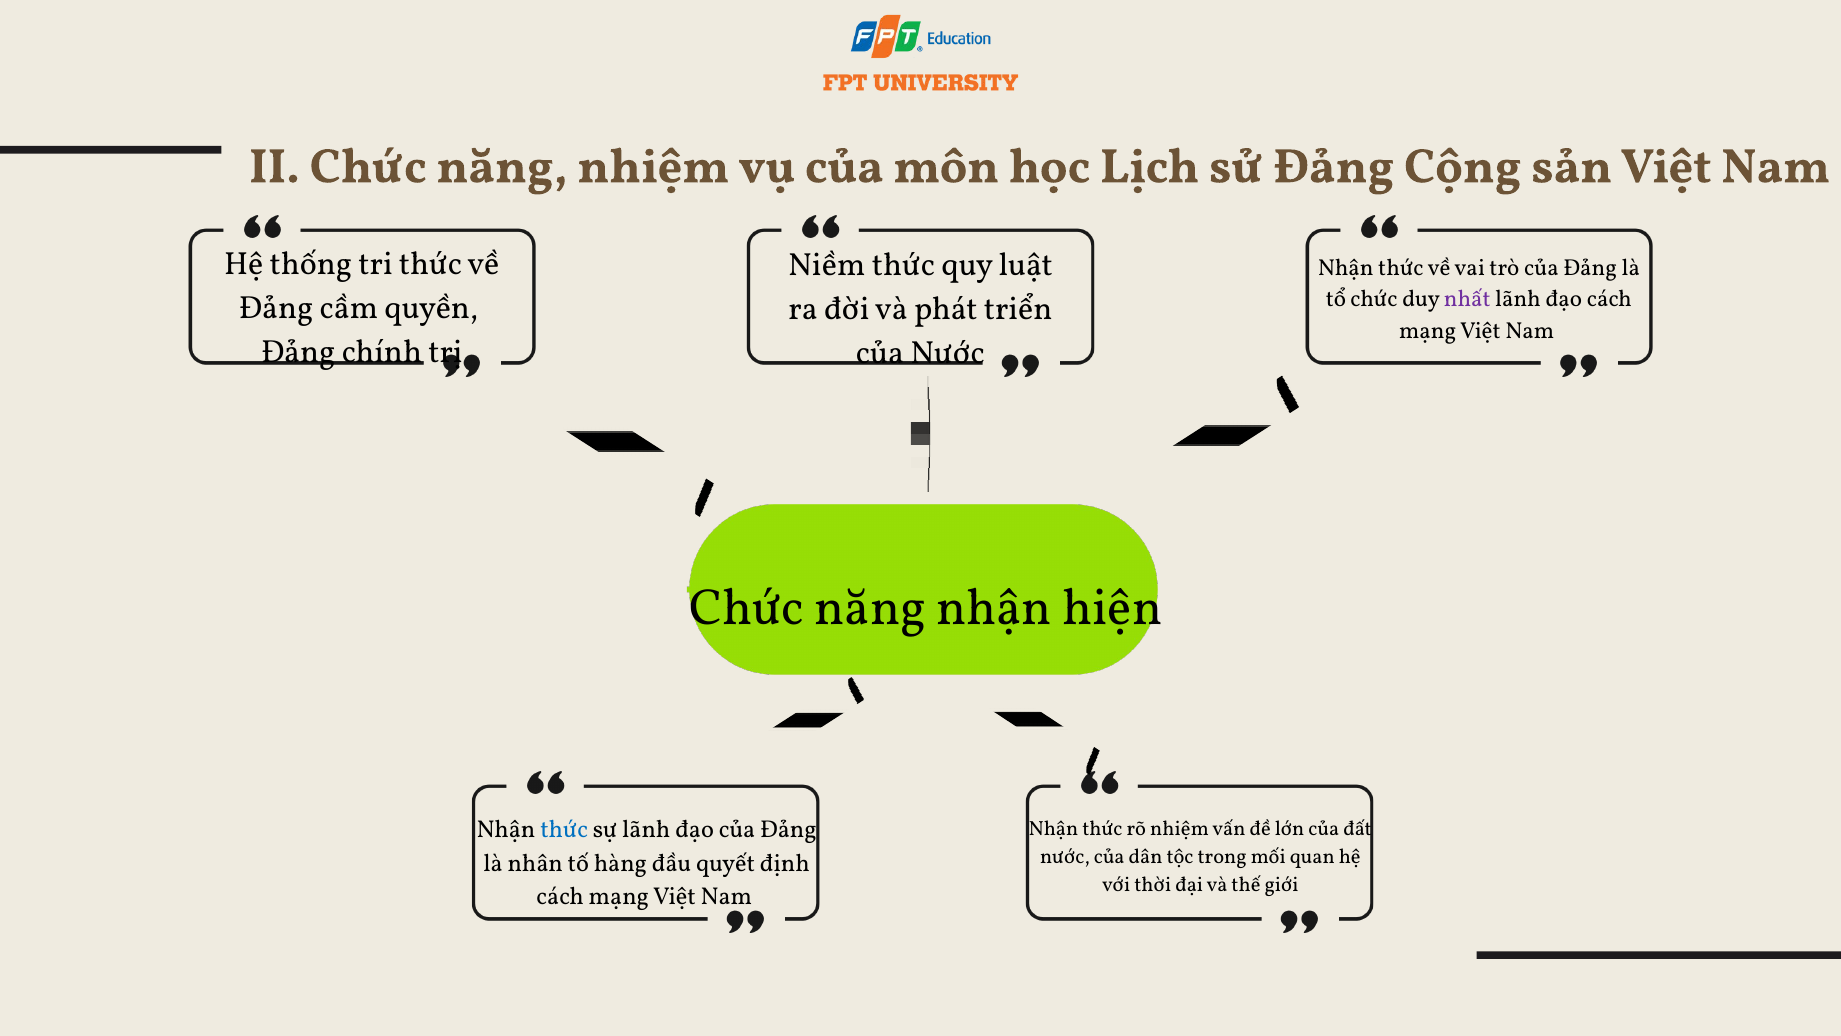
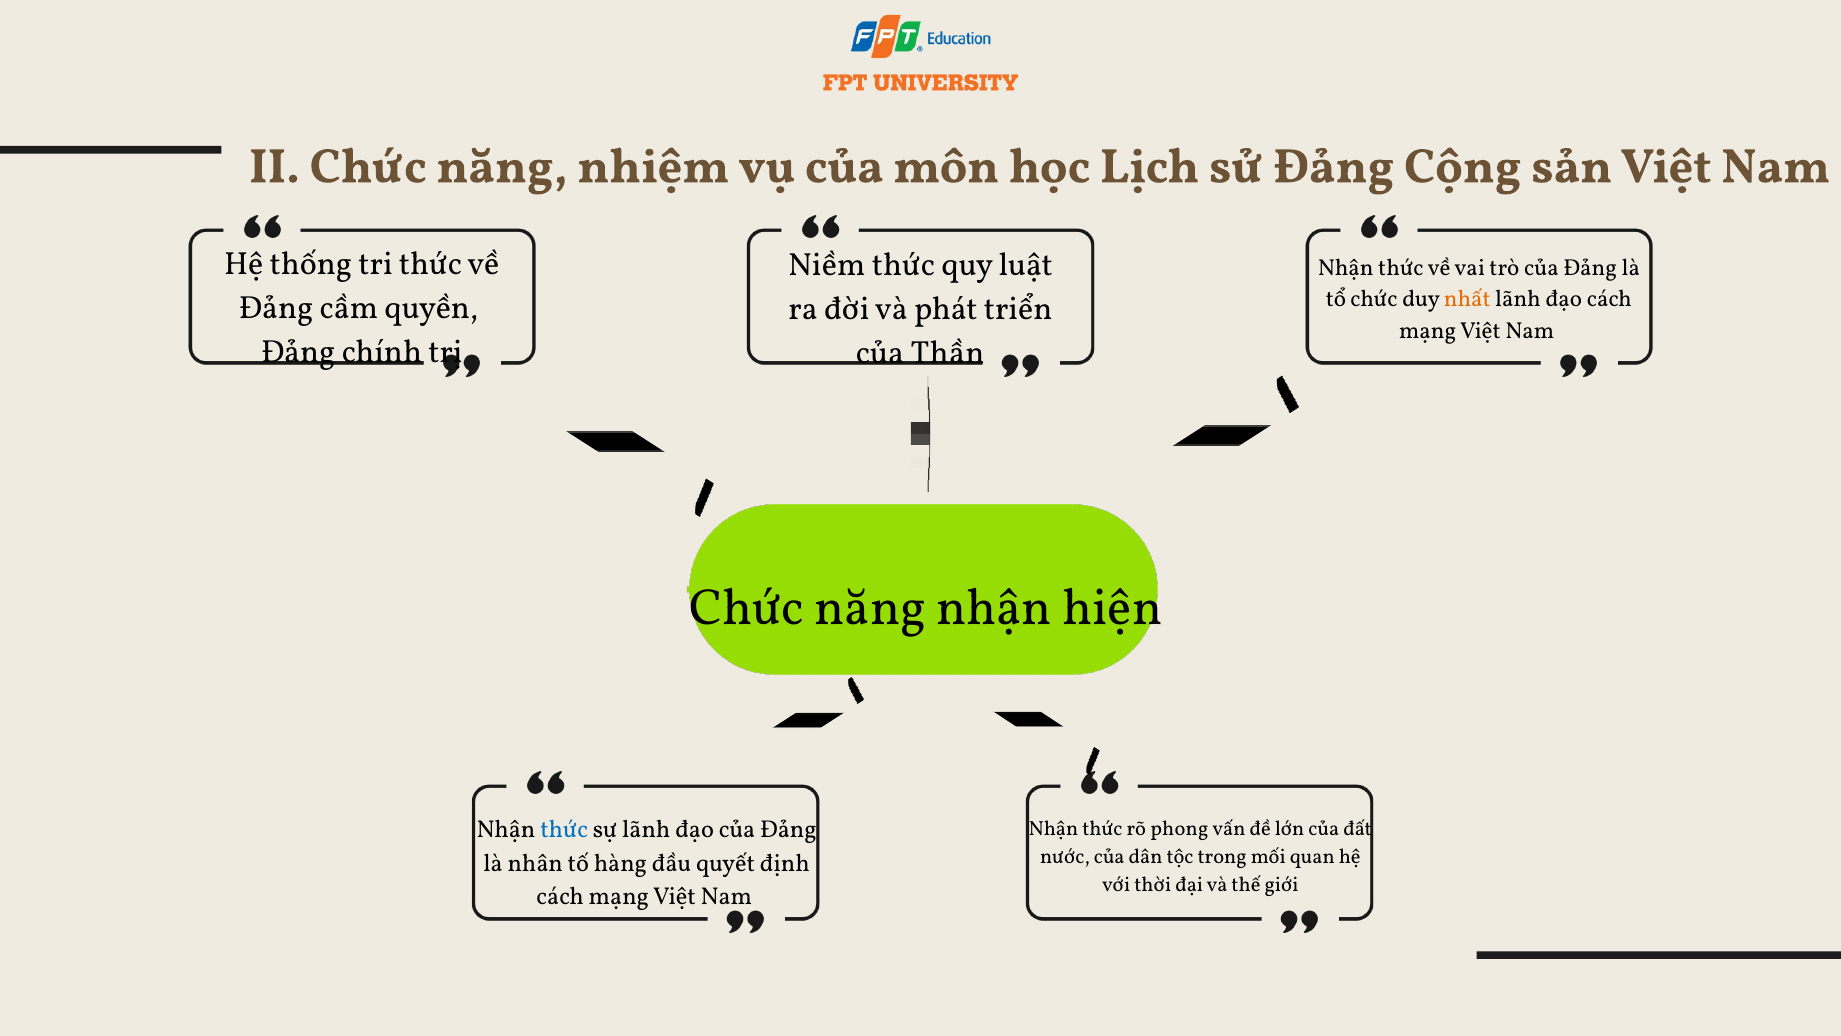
nhất colour: purple -> orange (1467, 299)
của Nước: Nước -> Thần (948, 353)
rõ nhiệm: nhiệm -> phong (1179, 828)
